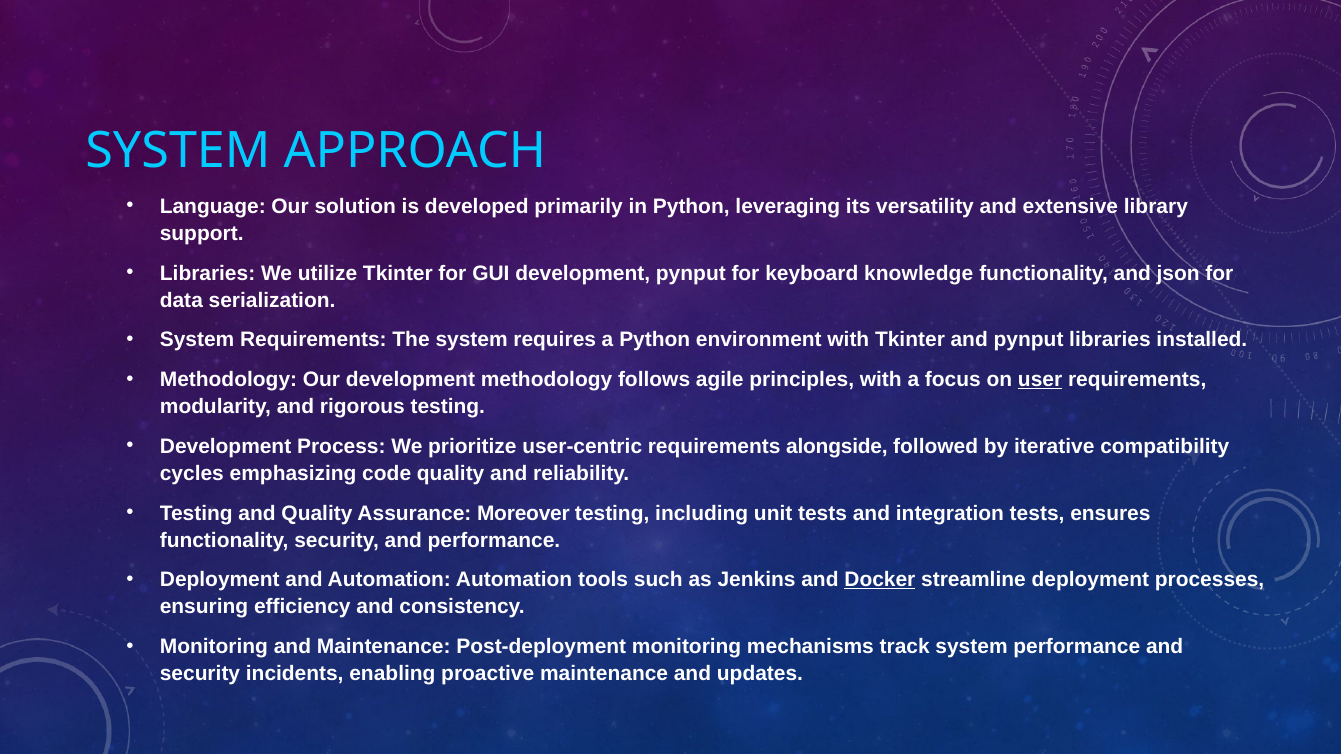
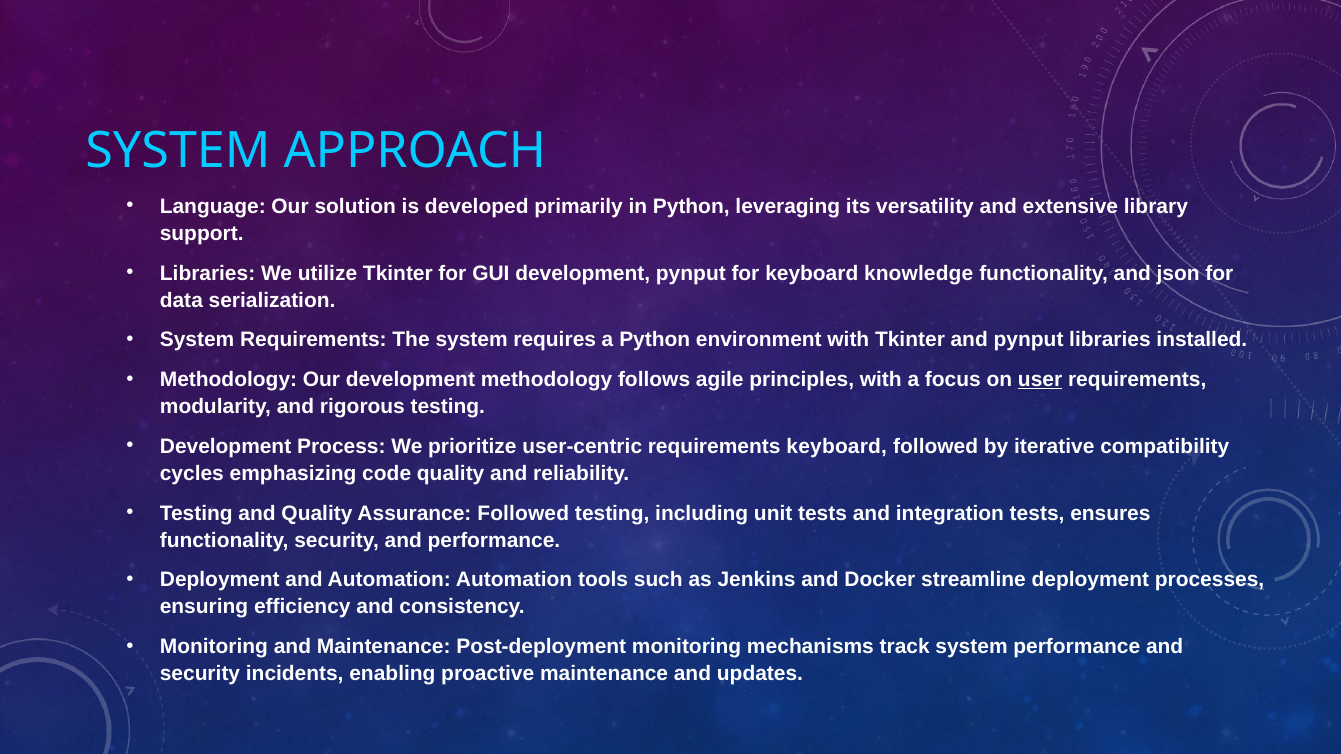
requirements alongside: alongside -> keyboard (837, 447)
Assurance Moreover: Moreover -> Followed (523, 513)
Docker underline: present -> none (880, 580)
